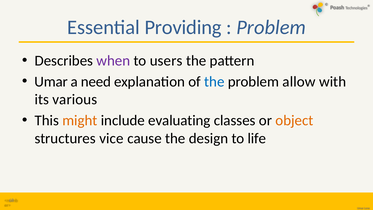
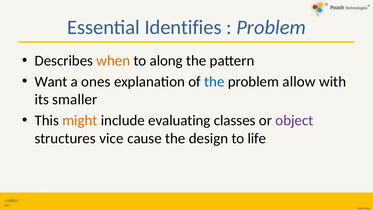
Providing: Providing -> Identifies (183, 27)
when colour: purple -> orange (113, 61)
users: users -> along (166, 61)
Umar: Umar -> Want (51, 82)
need: need -> ones (96, 82)
various: various -> smaller (75, 99)
object colour: orange -> purple (294, 120)
